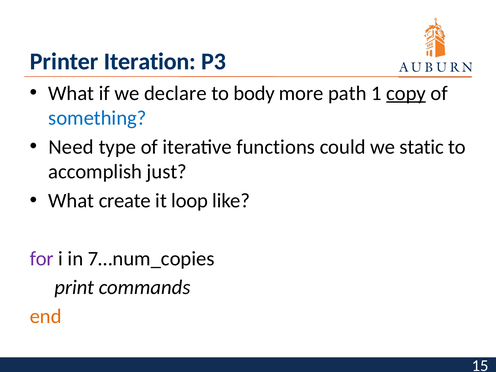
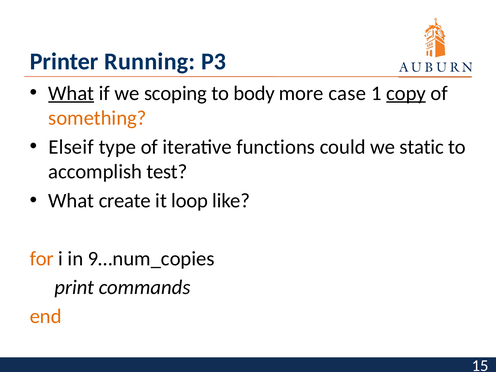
Iteration: Iteration -> Running (150, 62)
What underline: none -> present (71, 93)
declare: declare -> scoping (176, 93)
path: path -> case (347, 93)
something colour: blue -> orange (97, 118)
Need: Need -> Elseif (71, 147)
just: just -> test (167, 172)
for colour: purple -> orange (42, 259)
7…num_copies: 7…num_copies -> 9…num_copies (151, 259)
